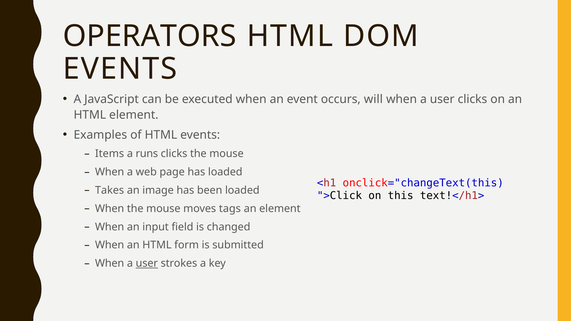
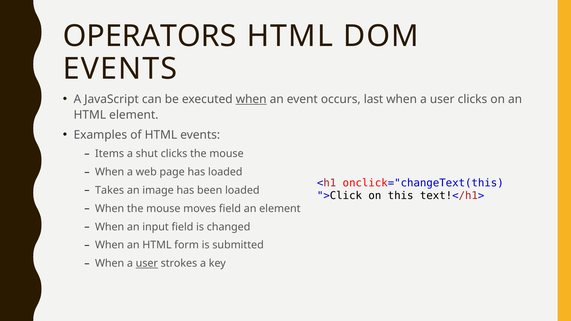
when underline: none -> present (251, 99)
will: will -> last (373, 99)
runs: runs -> shut (147, 154)
moves tags: tags -> field (230, 209)
